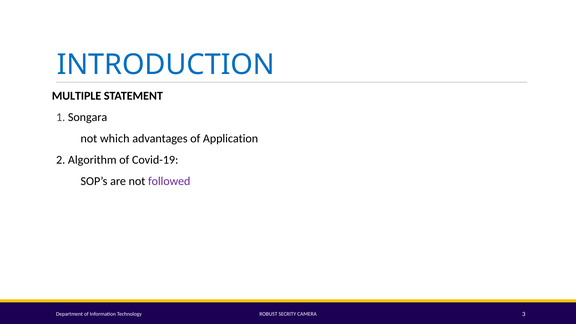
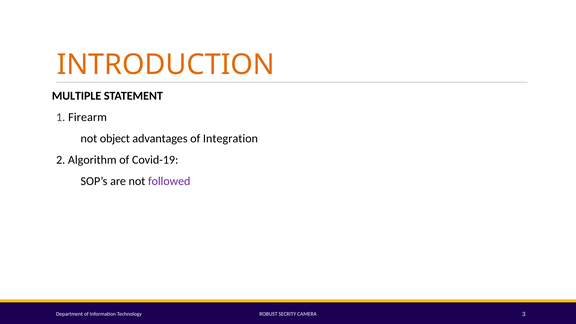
INTRODUCTION colour: blue -> orange (166, 65)
Songara: Songara -> Firearm (88, 117)
which: which -> object (115, 139)
Application: Application -> Integration (230, 139)
